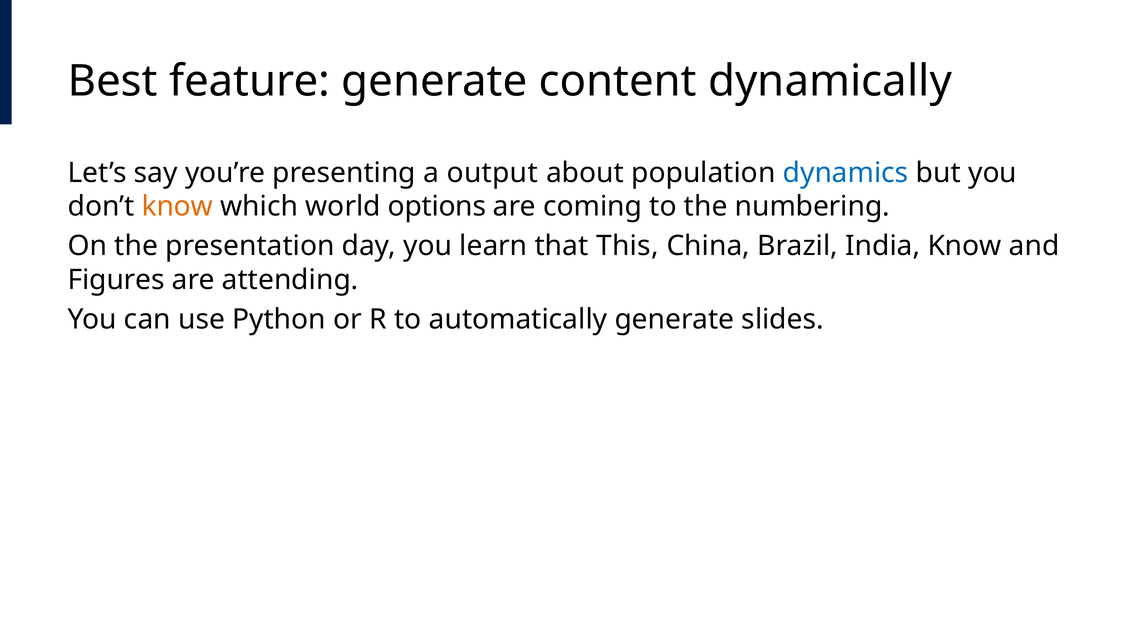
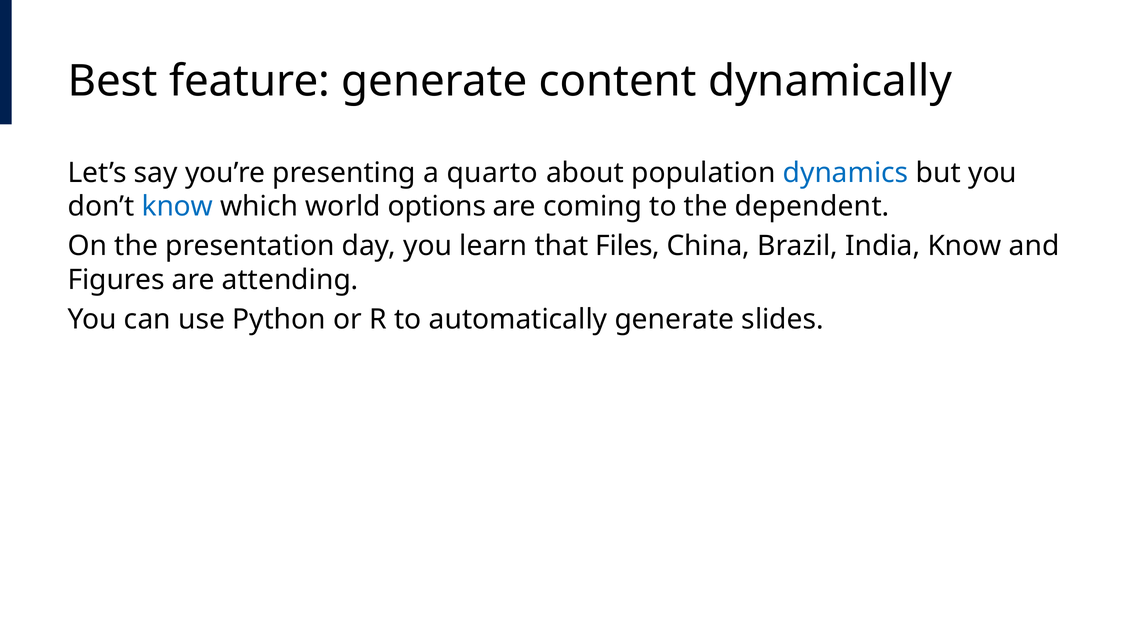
output: output -> quarto (492, 173)
know colour: orange -> blue (177, 207)
numbering: numbering -> dependent (812, 207)
This: This -> Files (628, 246)
